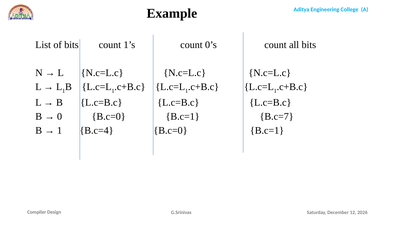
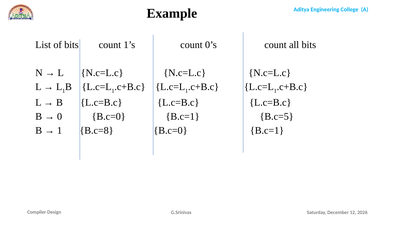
B.c=7: B.c=7 -> B.c=5 (277, 117)
B.c=4: B.c=4 -> B.c=8 (97, 131)
